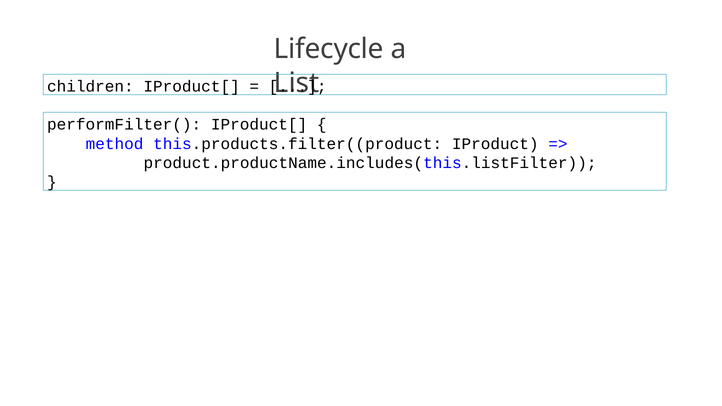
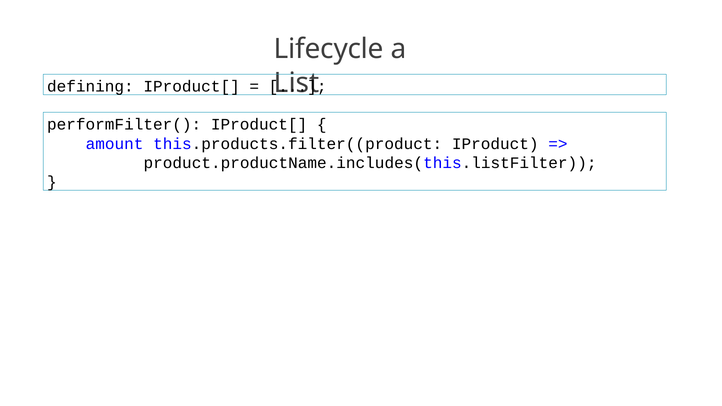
children: children -> defining (90, 86)
method: method -> amount (115, 144)
